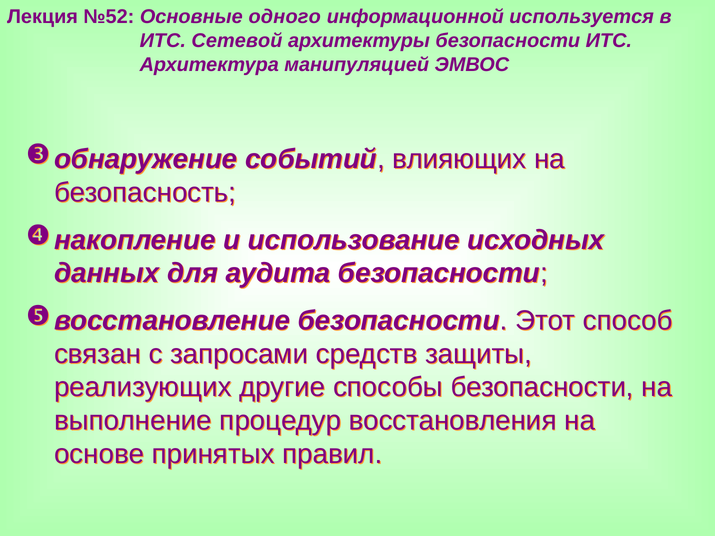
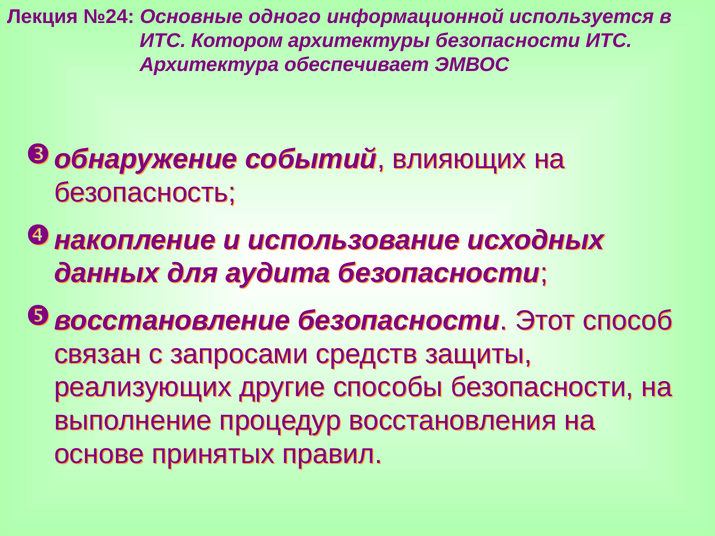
№52: №52 -> №24 (109, 17)
Сетевой: Сетевой -> Котором (237, 41)
манипуляцией: манипуляцией -> обеспечивает (357, 65)
